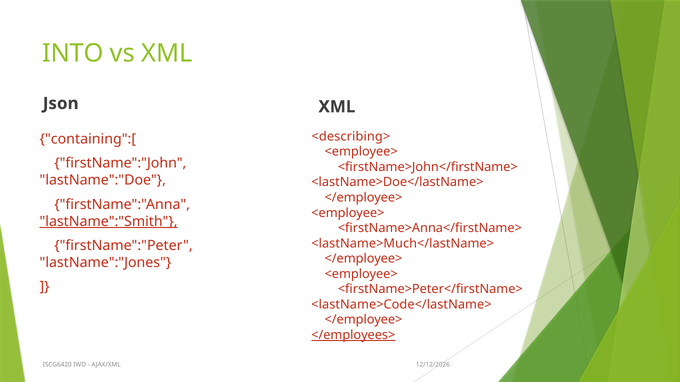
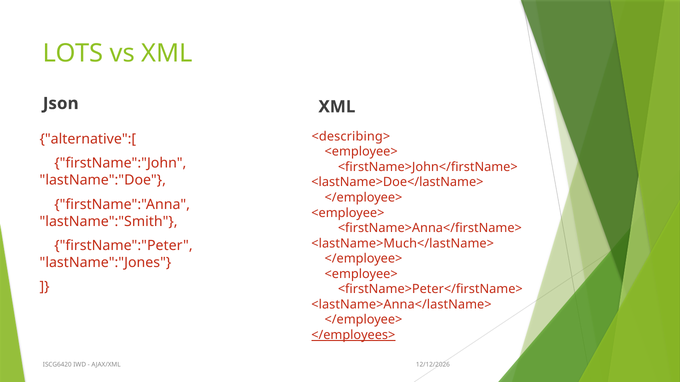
INTO: INTO -> LOTS (73, 54)
containing":[: containing":[ -> alternative":[ (88, 139)
lastName":"Smith underline: present -> none (109, 222)
<lastName>Code</lastName>: <lastName>Code</lastName> -> <lastName>Anna</lastName> (401, 305)
